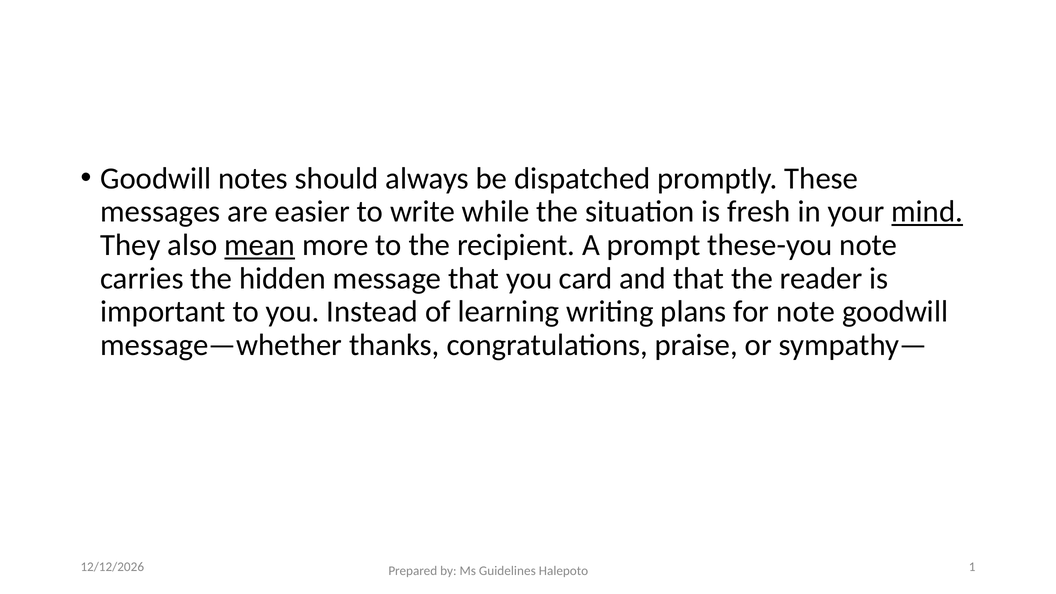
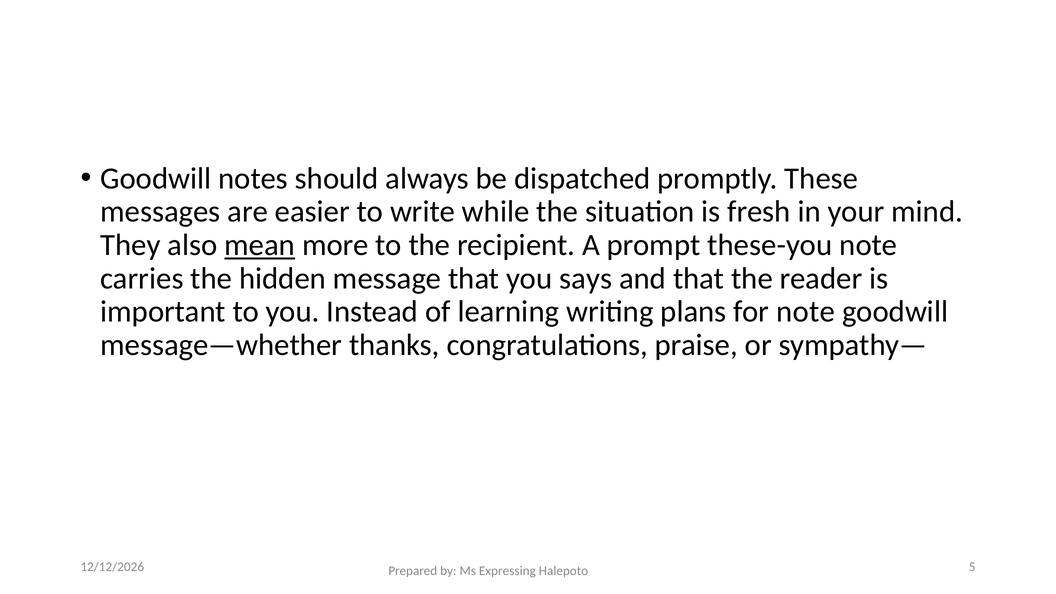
mind underline: present -> none (927, 212)
card: card -> says (586, 278)
Guidelines: Guidelines -> Expressing (507, 571)
1: 1 -> 5 (972, 567)
